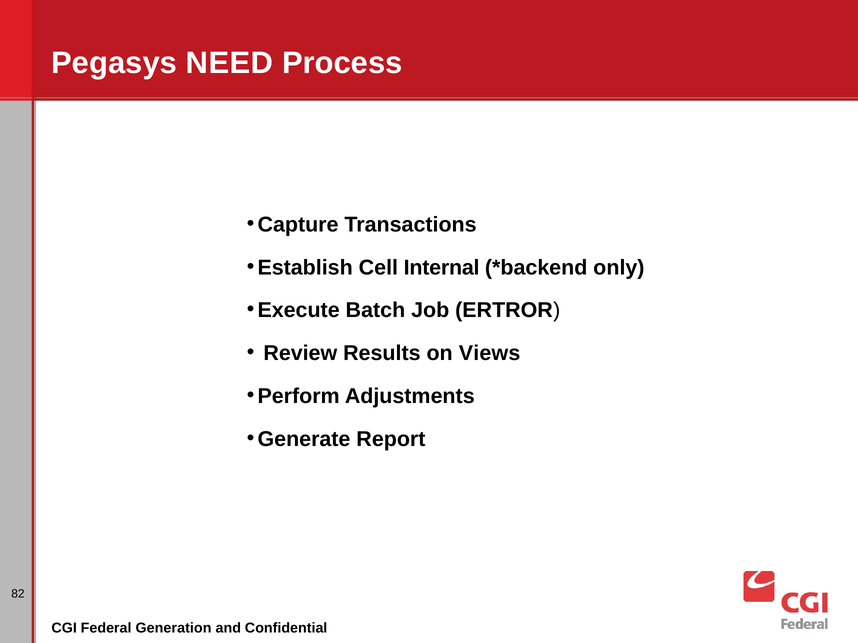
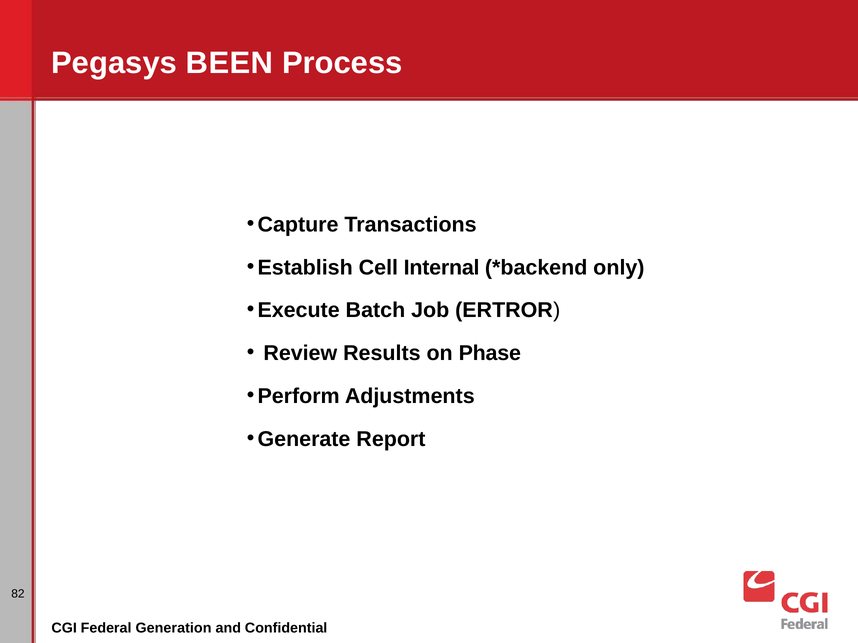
NEED: NEED -> BEEN (229, 63)
Views: Views -> Phase (490, 354)
